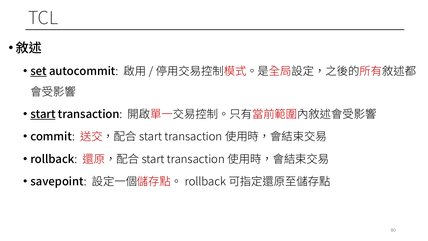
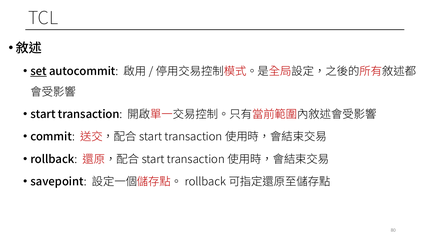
start underline: present -> none (43, 114)
